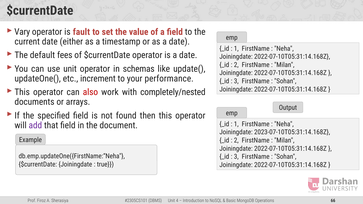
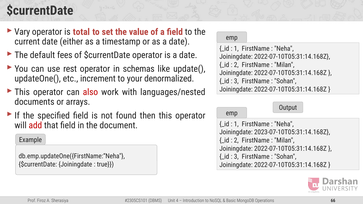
fault: fault -> total (81, 32)
use unit: unit -> rest (70, 69)
performance: performance -> denormalized (169, 79)
completely/nested: completely/nested -> languages/nested (173, 92)
add colour: purple -> red (35, 125)
